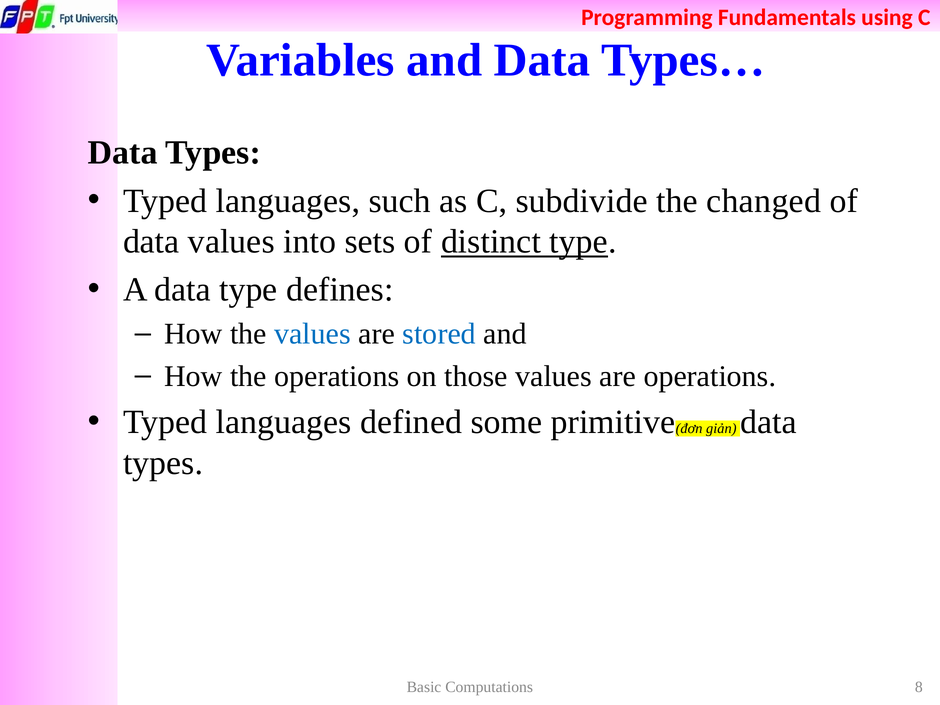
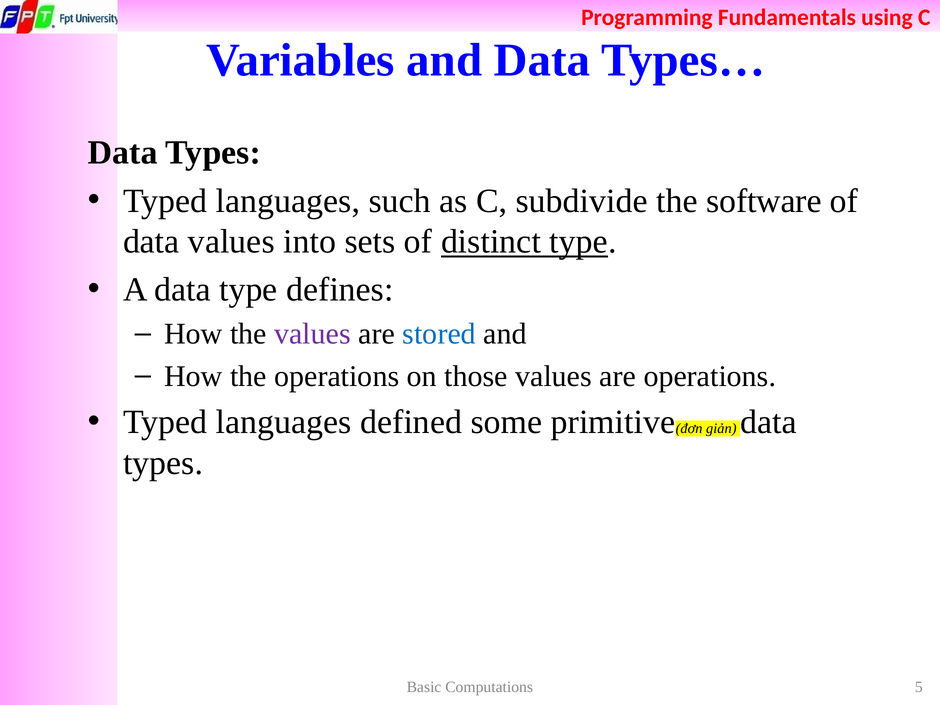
changed: changed -> software (764, 201)
values colour: blue -> purple (312, 334)
8: 8 -> 5 (919, 687)
